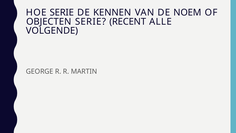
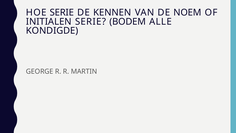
OBJECTEN: OBJECTEN -> INITIALEN (49, 22)
RECENT: RECENT -> BODEM (128, 22)
VOLGENDE: VOLGENDE -> KONDIGDE (52, 31)
